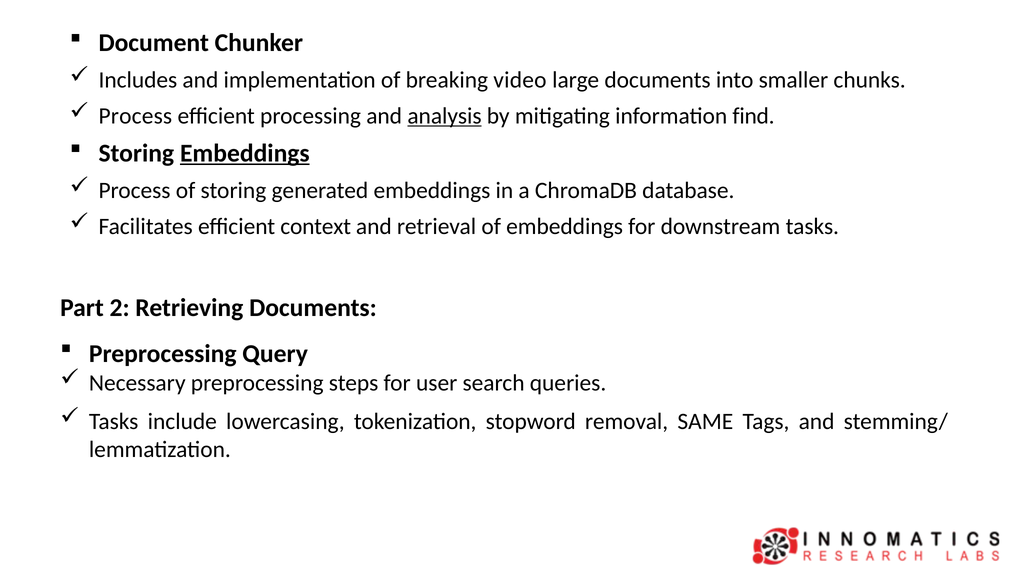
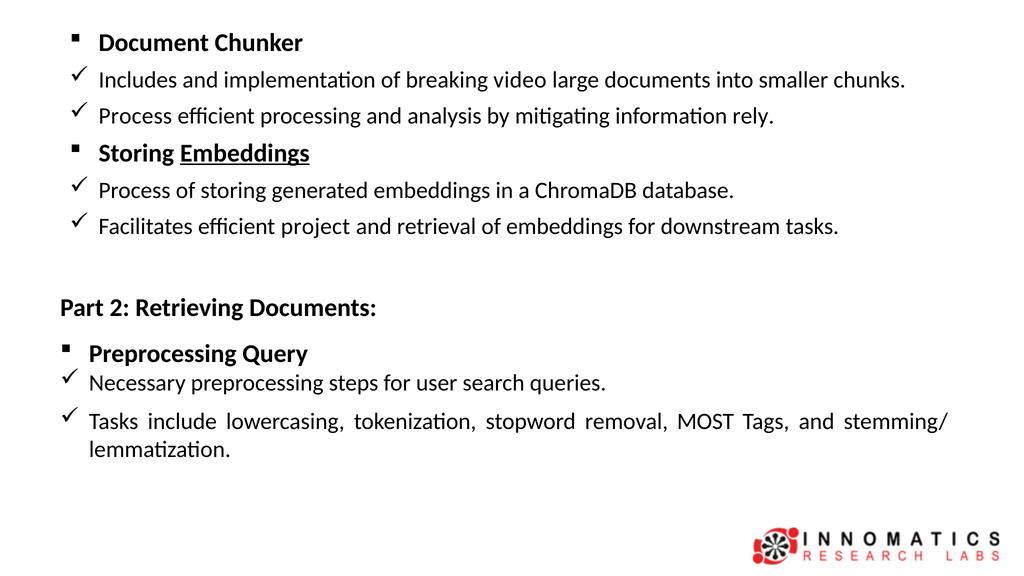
analysis underline: present -> none (445, 116)
find: find -> rely (753, 116)
context: context -> project (315, 226)
SAME: SAME -> MOST (705, 421)
